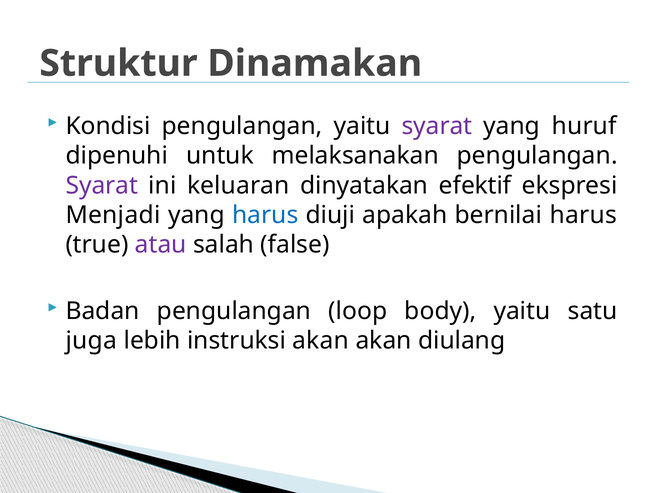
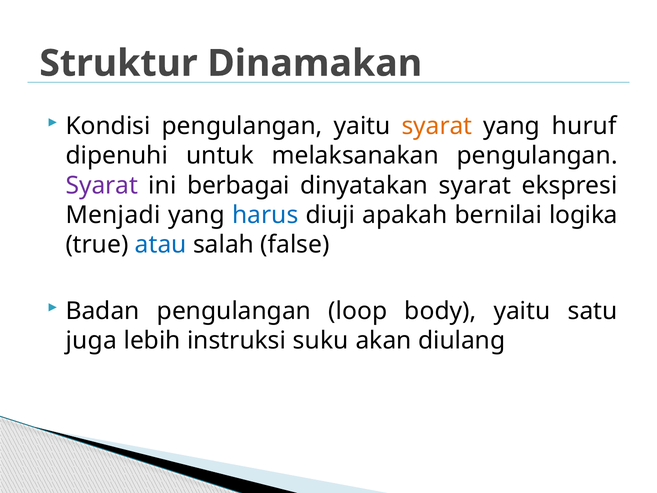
syarat colour: purple -> orange (437, 126)
keluaran: keluaran -> berbagai (238, 185)
dinyatakan efektif: efektif -> syarat (475, 185)
bernilai harus: harus -> logika (584, 215)
atau colour: purple -> blue (161, 245)
instruksi akan: akan -> suku (321, 341)
